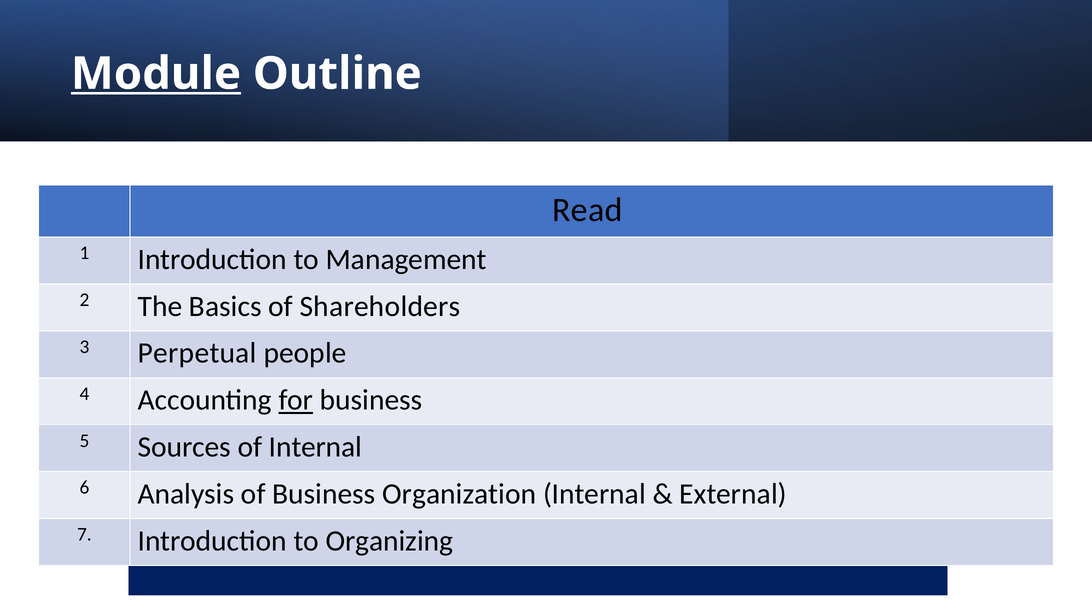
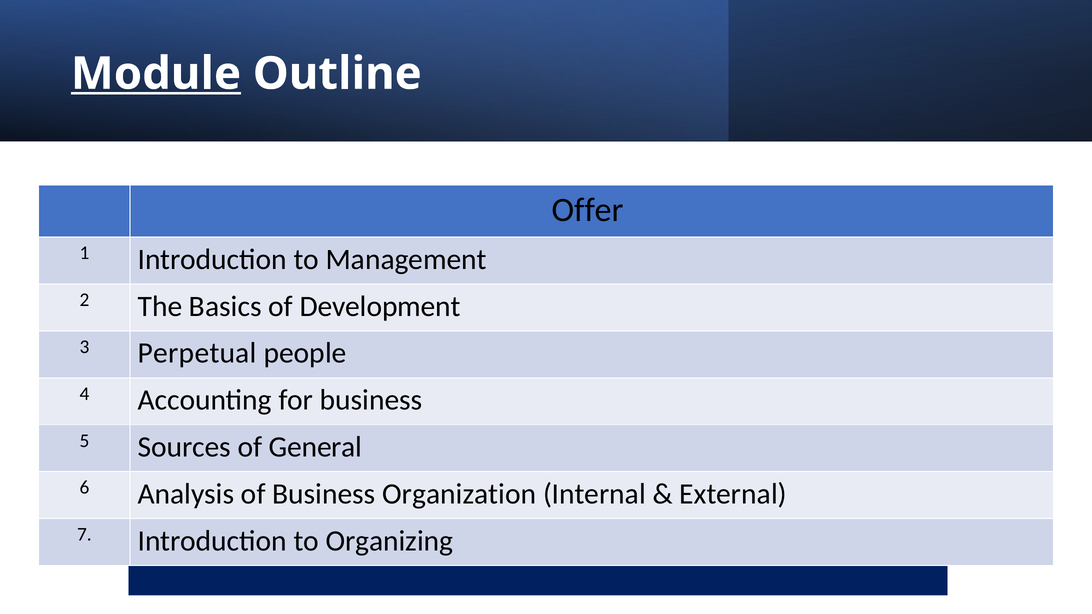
Read: Read -> Offer (588, 210)
Shareholders: Shareholders -> Development (380, 306)
for underline: present -> none (296, 400)
of Internal: Internal -> General (316, 447)
